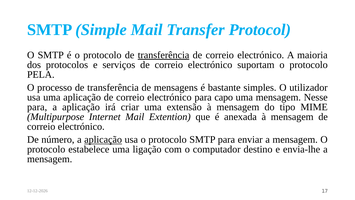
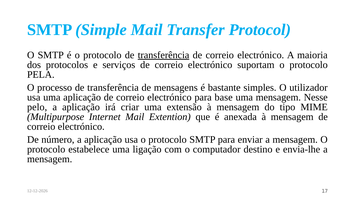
capo: capo -> base (224, 97)
para: para -> pelo (37, 107)
aplicação underline: present -> none (103, 139)
